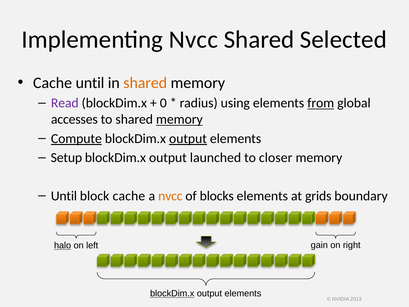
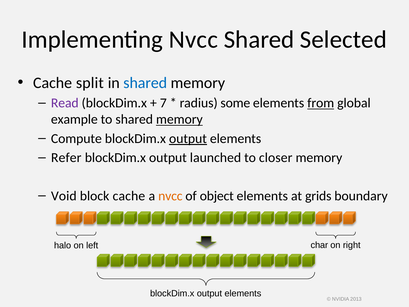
Cache until: until -> split (90, 83)
shared colour: orange -> blue (145, 83)
0: 0 -> 7 (163, 103)
using: using -> some (235, 103)
accesses: accesses -> example (74, 119)
Compute underline: present -> none (76, 138)
Setup: Setup -> Refer (66, 158)
Until: Until -> Void (64, 196)
blocks: blocks -> object (217, 196)
halo underline: present -> none (63, 245)
gain: gain -> char (319, 245)
blockDim.x underline: present -> none (172, 293)
